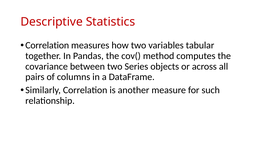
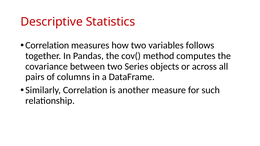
tabular: tabular -> follows (200, 45)
